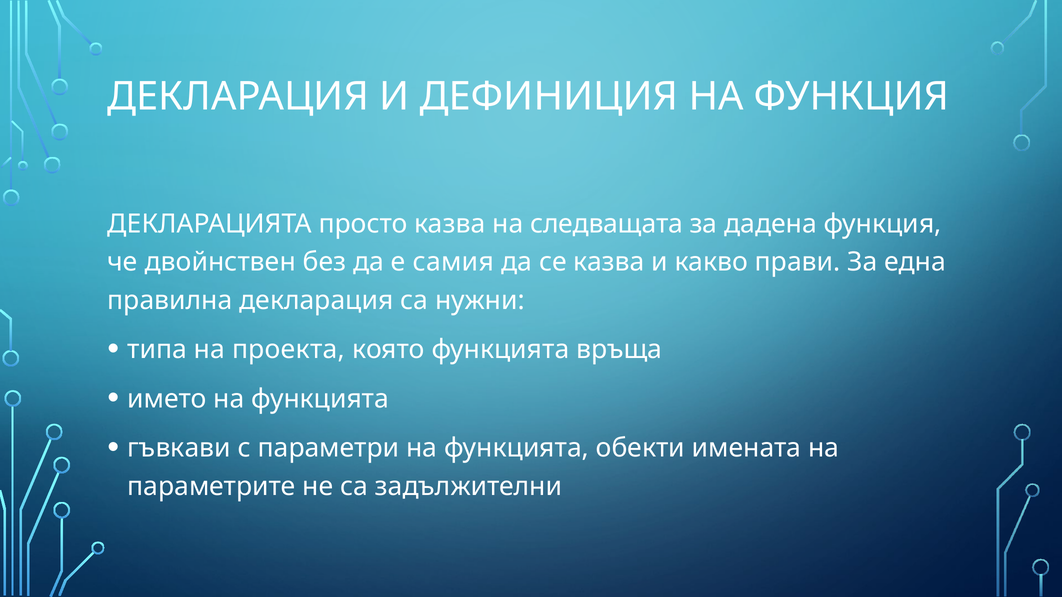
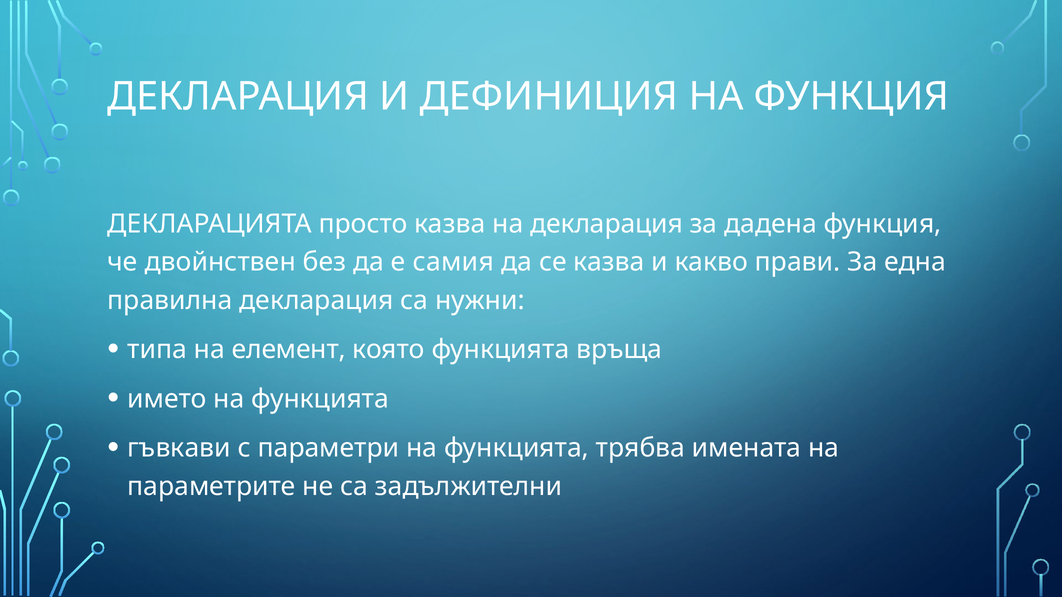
на следващата: следващата -> декларация (607, 224)
проекта: проекта -> елемент (289, 350)
обекти: обекти -> трябва (640, 448)
